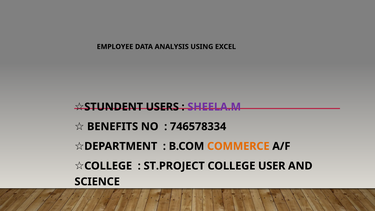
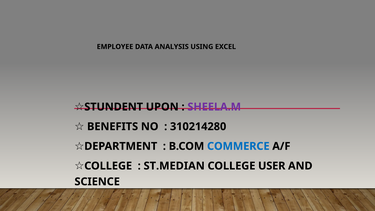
USERS: USERS -> UPON (162, 107)
746578334: 746578334 -> 310214280 (198, 127)
COMMERCE colour: orange -> blue (238, 146)
ST.PROJECT: ST.PROJECT -> ST.MEDIAN (174, 166)
